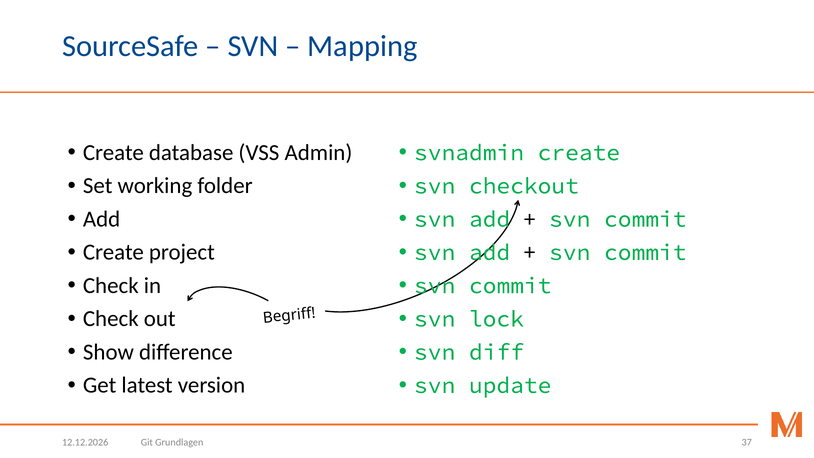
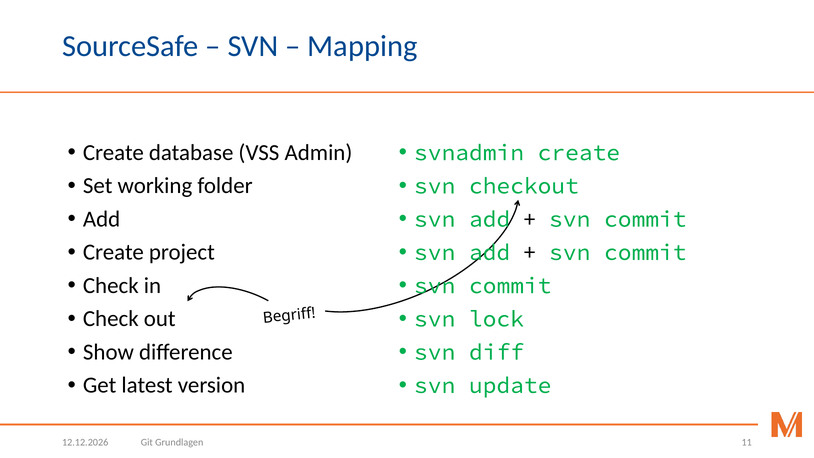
37: 37 -> 11 (747, 442)
